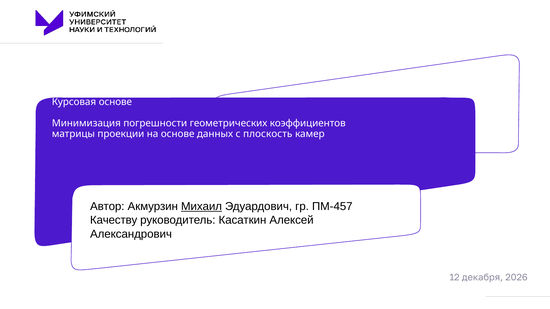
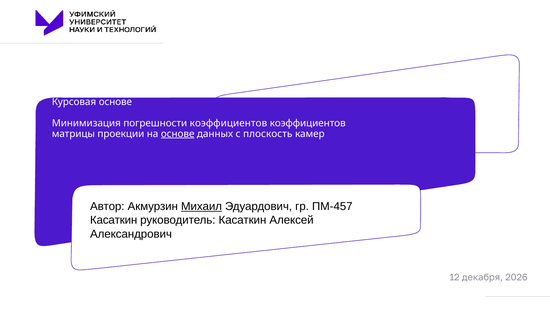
погрешности геометрических: геометрических -> коэффициентов (228, 123)
основе underline: none -> present (178, 134)
Качеству: Качеству -> Касаткин (114, 220)
